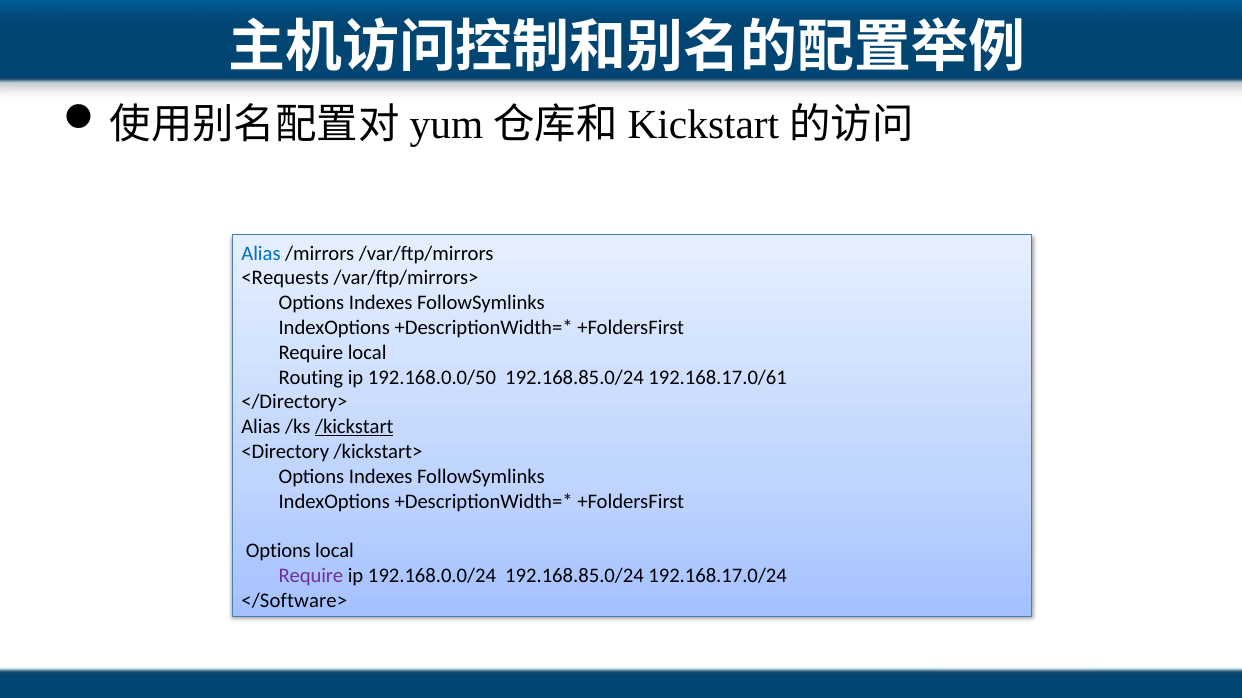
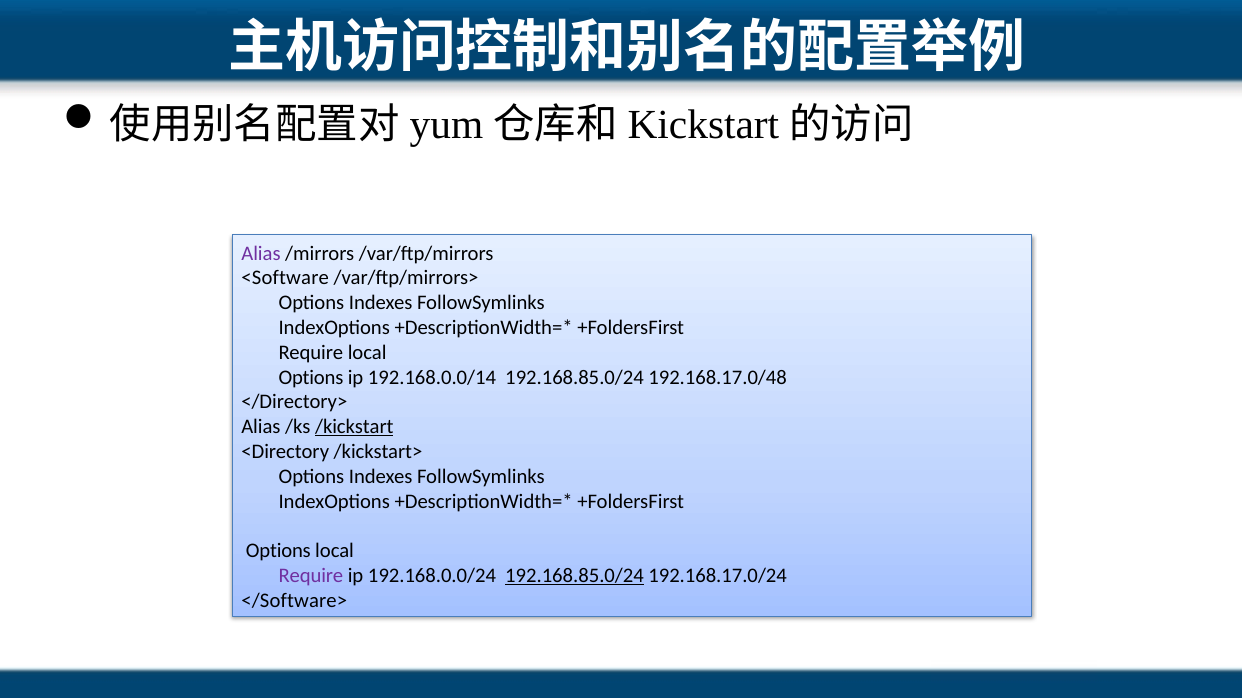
Alias colour: blue -> purple (261, 254)
<Requests: <Requests -> <Software (285, 278)
Routing: Routing -> Options (311, 378)
192.168.0.0/50: 192.168.0.0/50 -> 192.168.0.0/14 (432, 378)
192.168.17.0/61: 192.168.17.0/61 -> 192.168.17.0/48 (718, 378)
192.168.85.0/24 underline: none -> present (575, 576)
